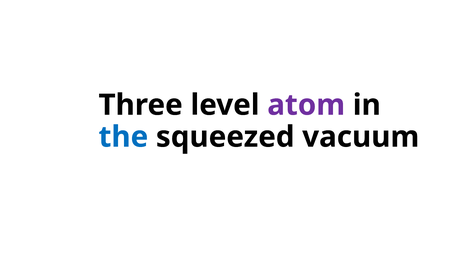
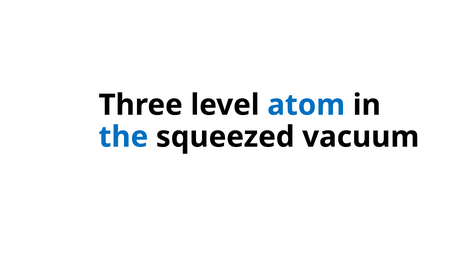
atom colour: purple -> blue (306, 105)
